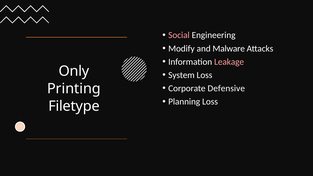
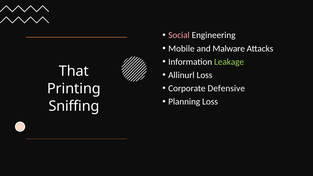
Modify: Modify -> Mobile (181, 49)
Leakage colour: pink -> light green (229, 62)
Only: Only -> That (74, 71)
System: System -> Allinurl (181, 75)
Filetype: Filetype -> Sniffing (74, 106)
